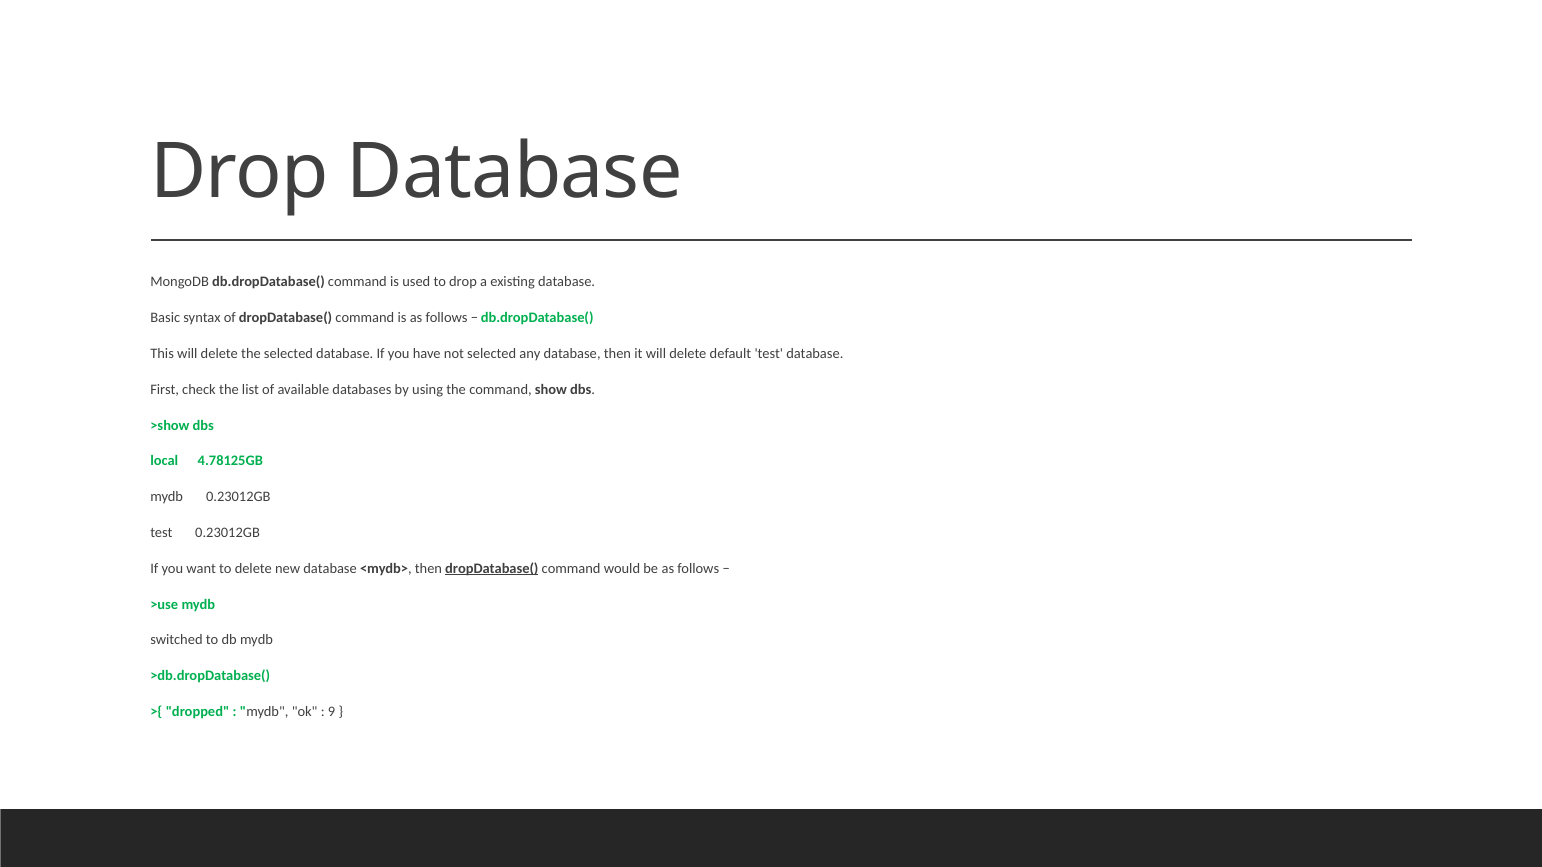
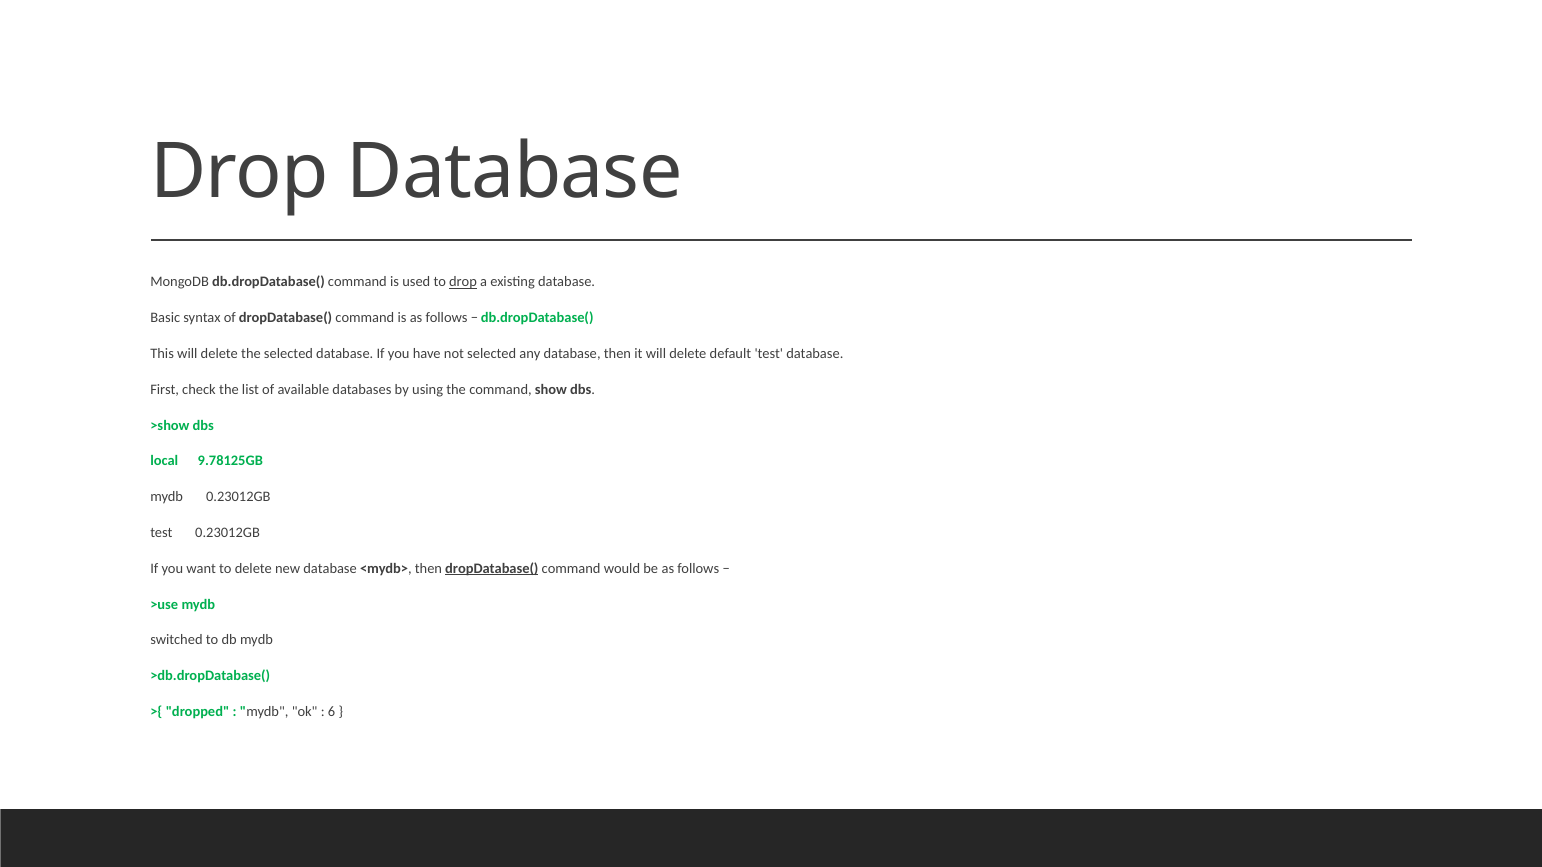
drop underline: none -> present (463, 282)
4.78125GB: 4.78125GB -> 9.78125GB (230, 461)
9: 9 -> 6 (332, 712)
